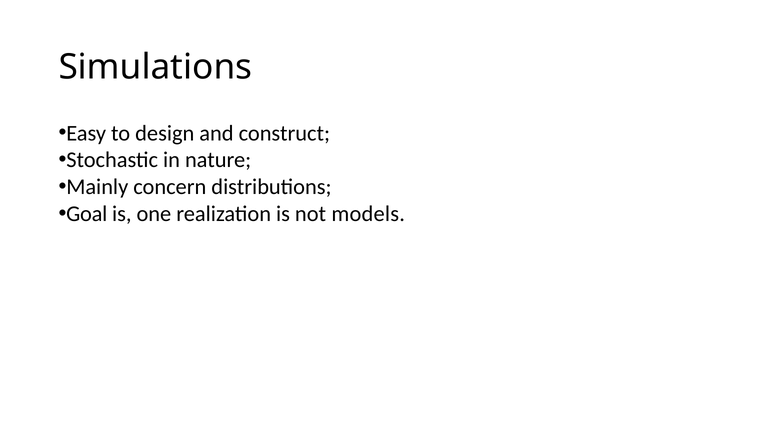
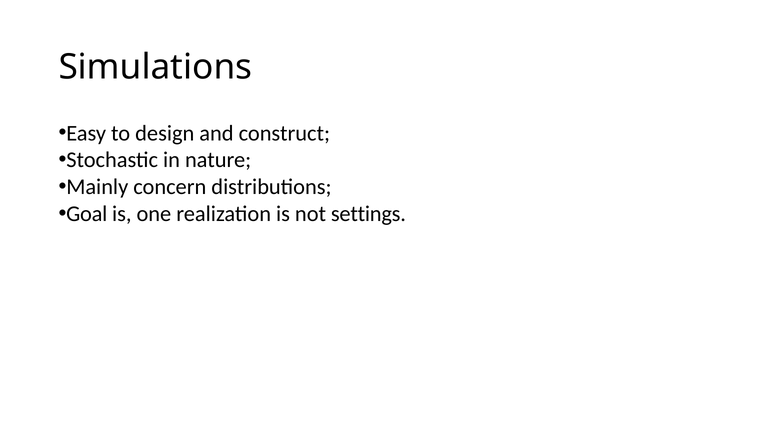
models: models -> settings (368, 214)
